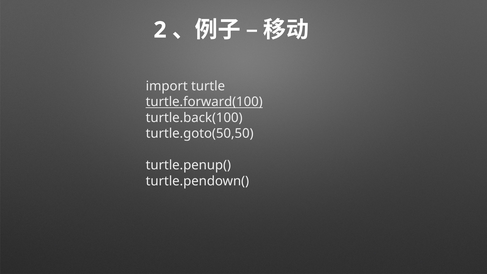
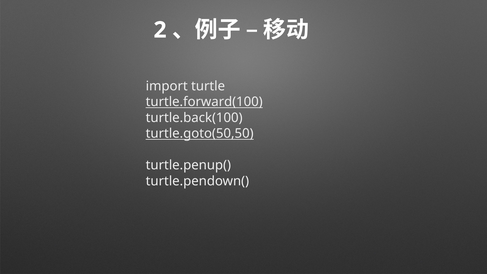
turtle.goto(50,50 underline: none -> present (200, 134)
